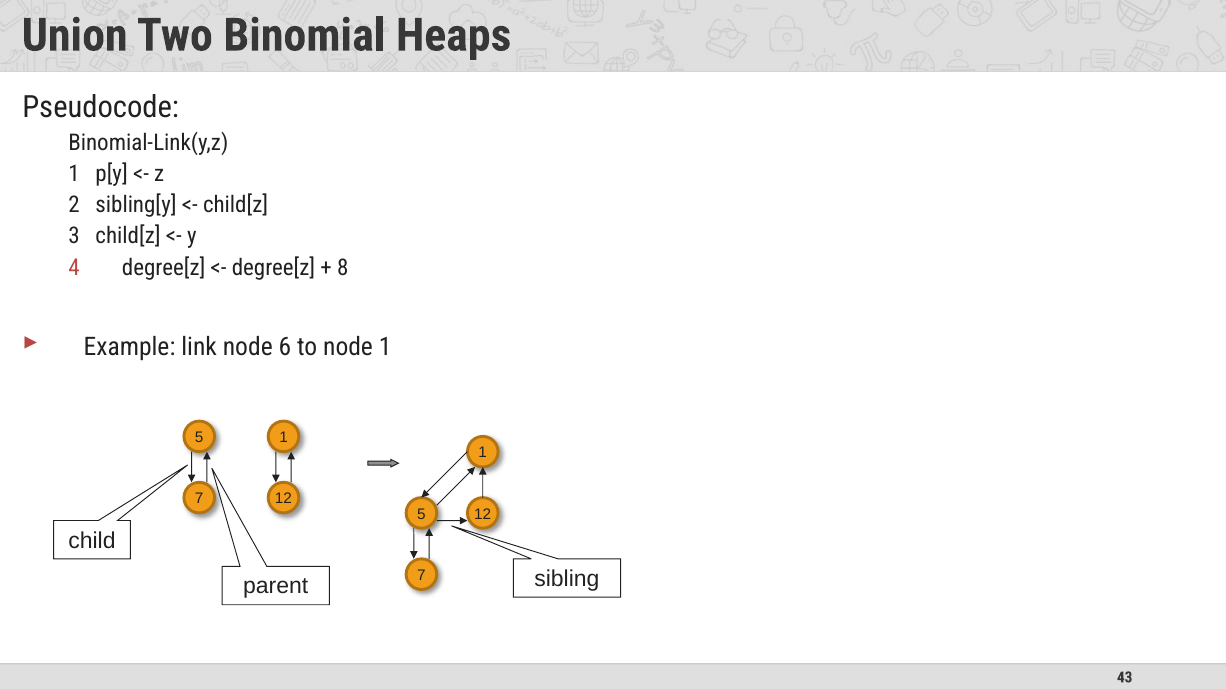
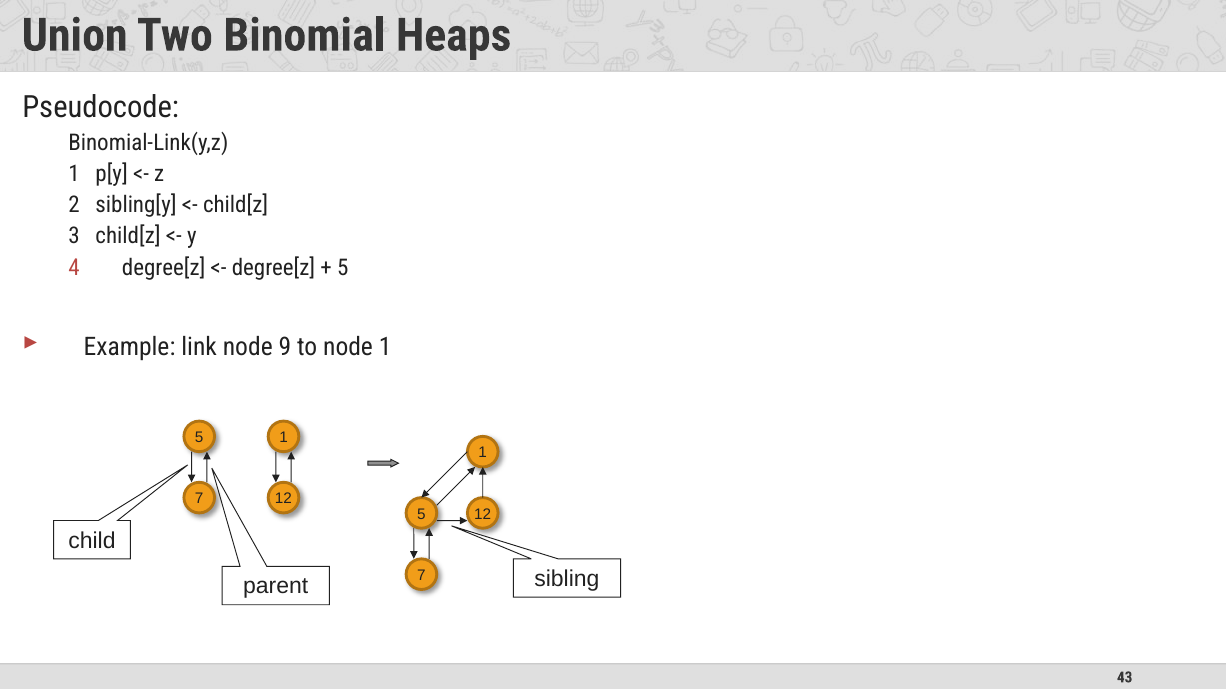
8: 8 -> 5 (343, 268)
6: 6 -> 9 (285, 347)
